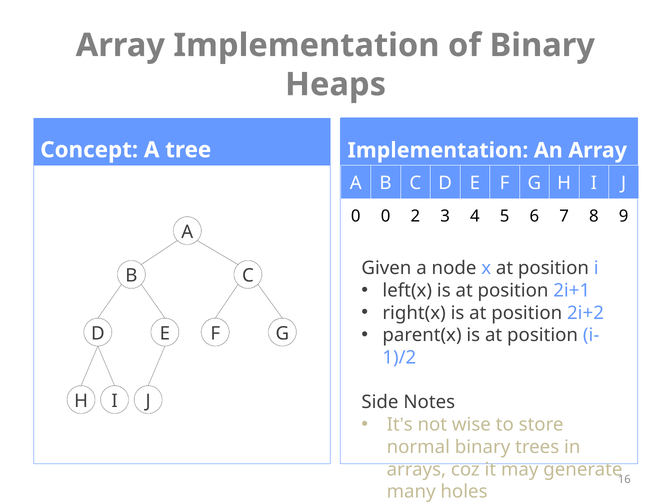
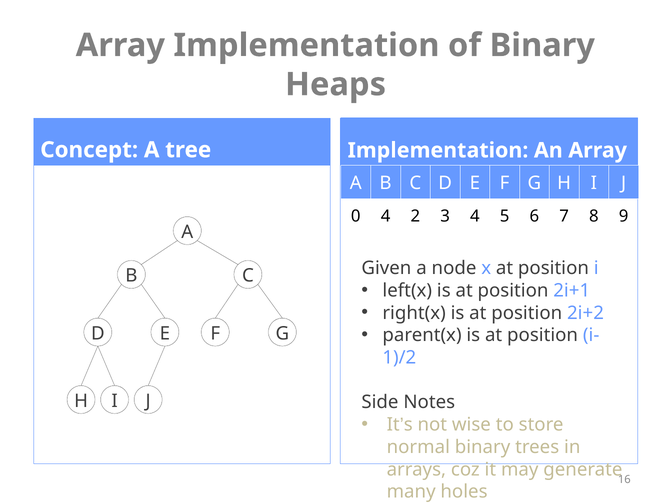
0 0: 0 -> 4 (386, 216)
